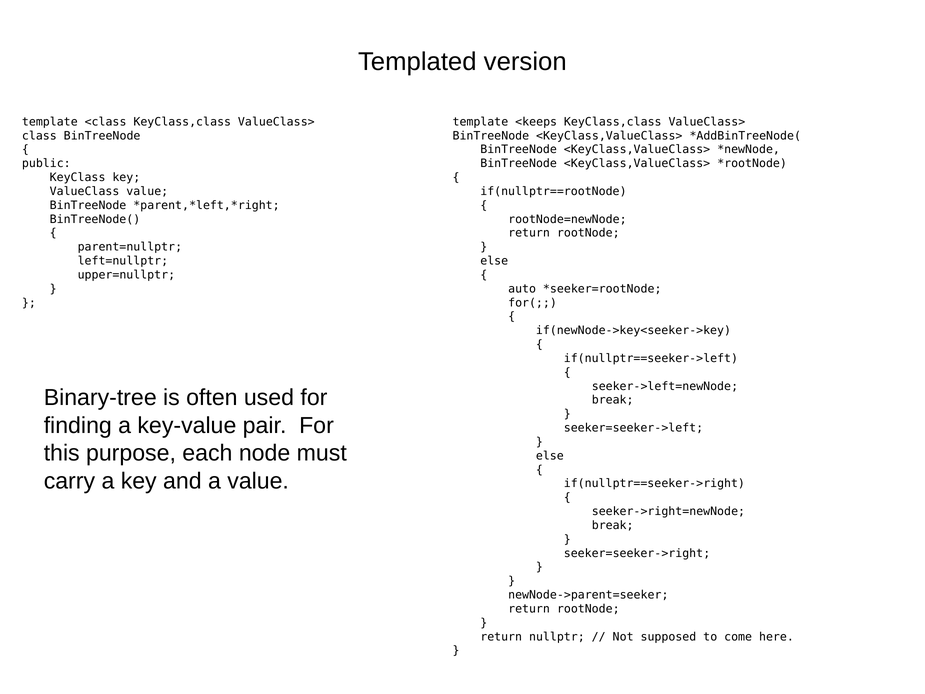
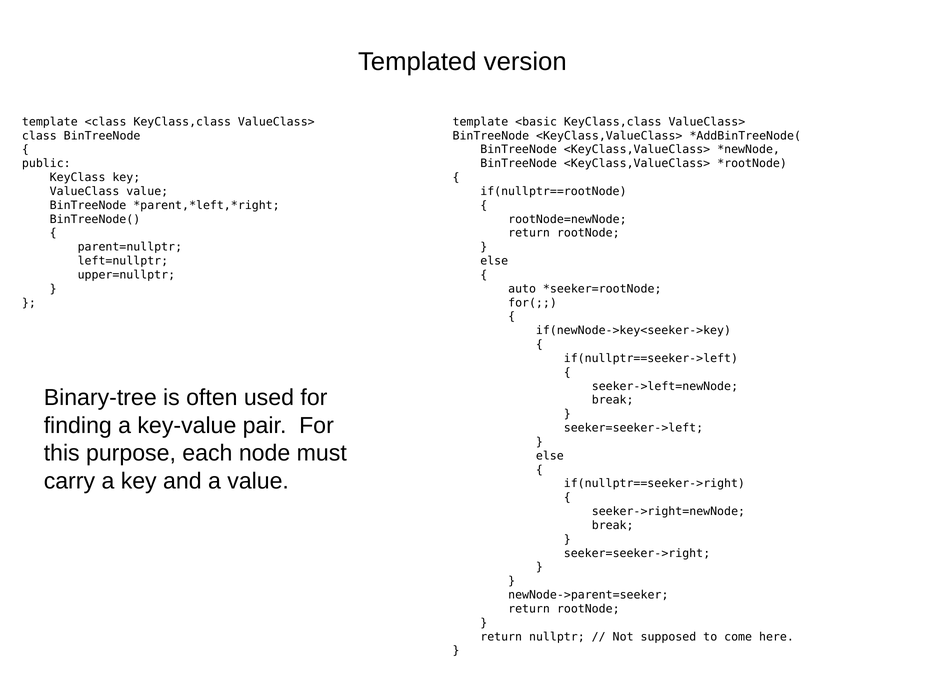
<keeps: <keeps -> <basic (536, 122)
